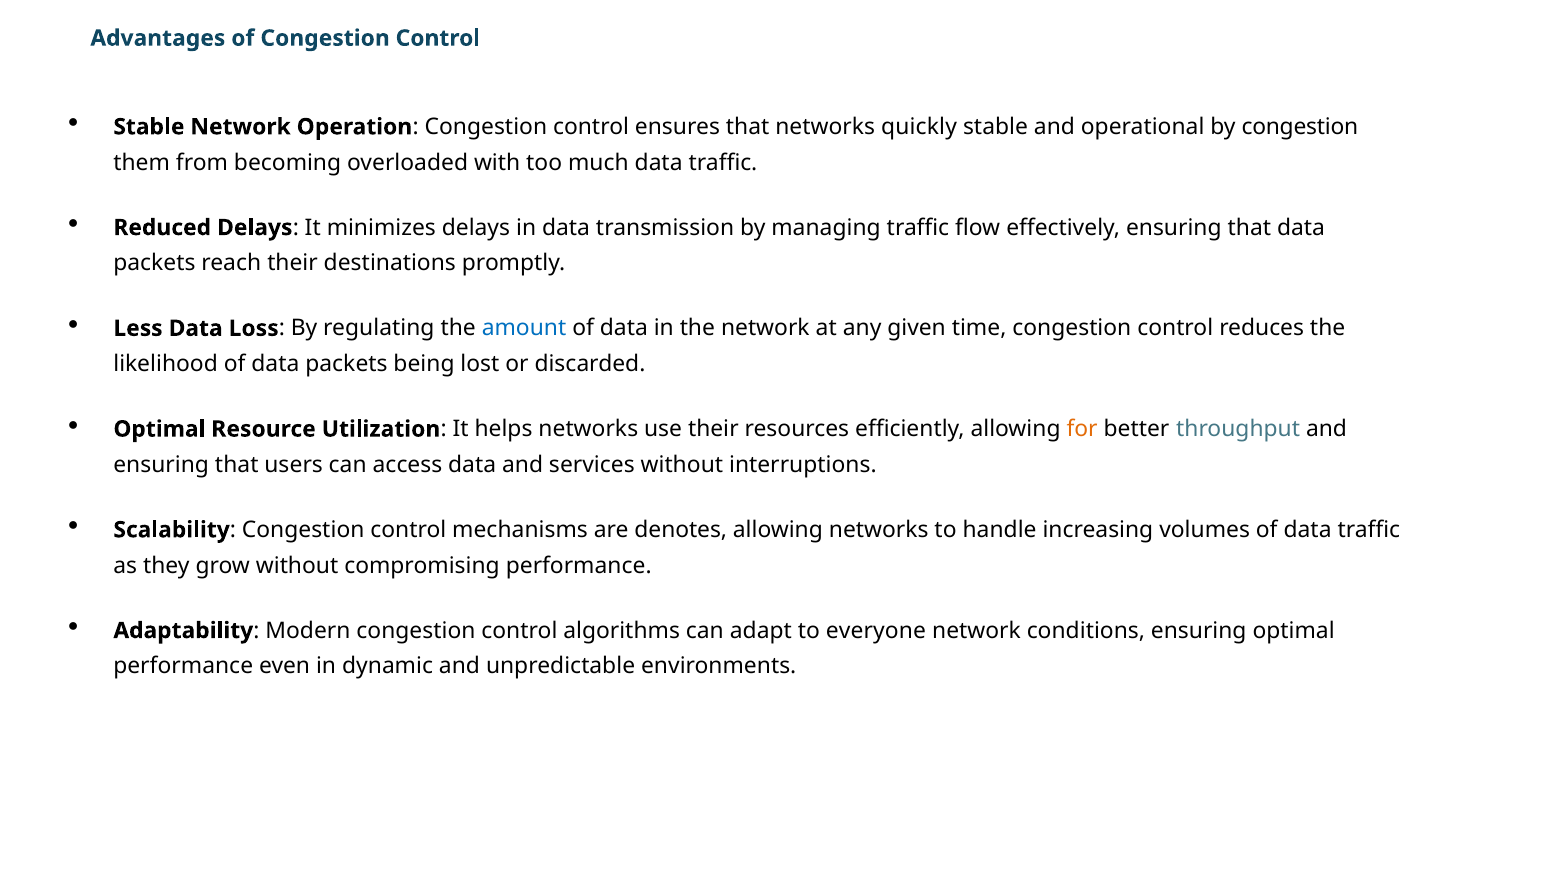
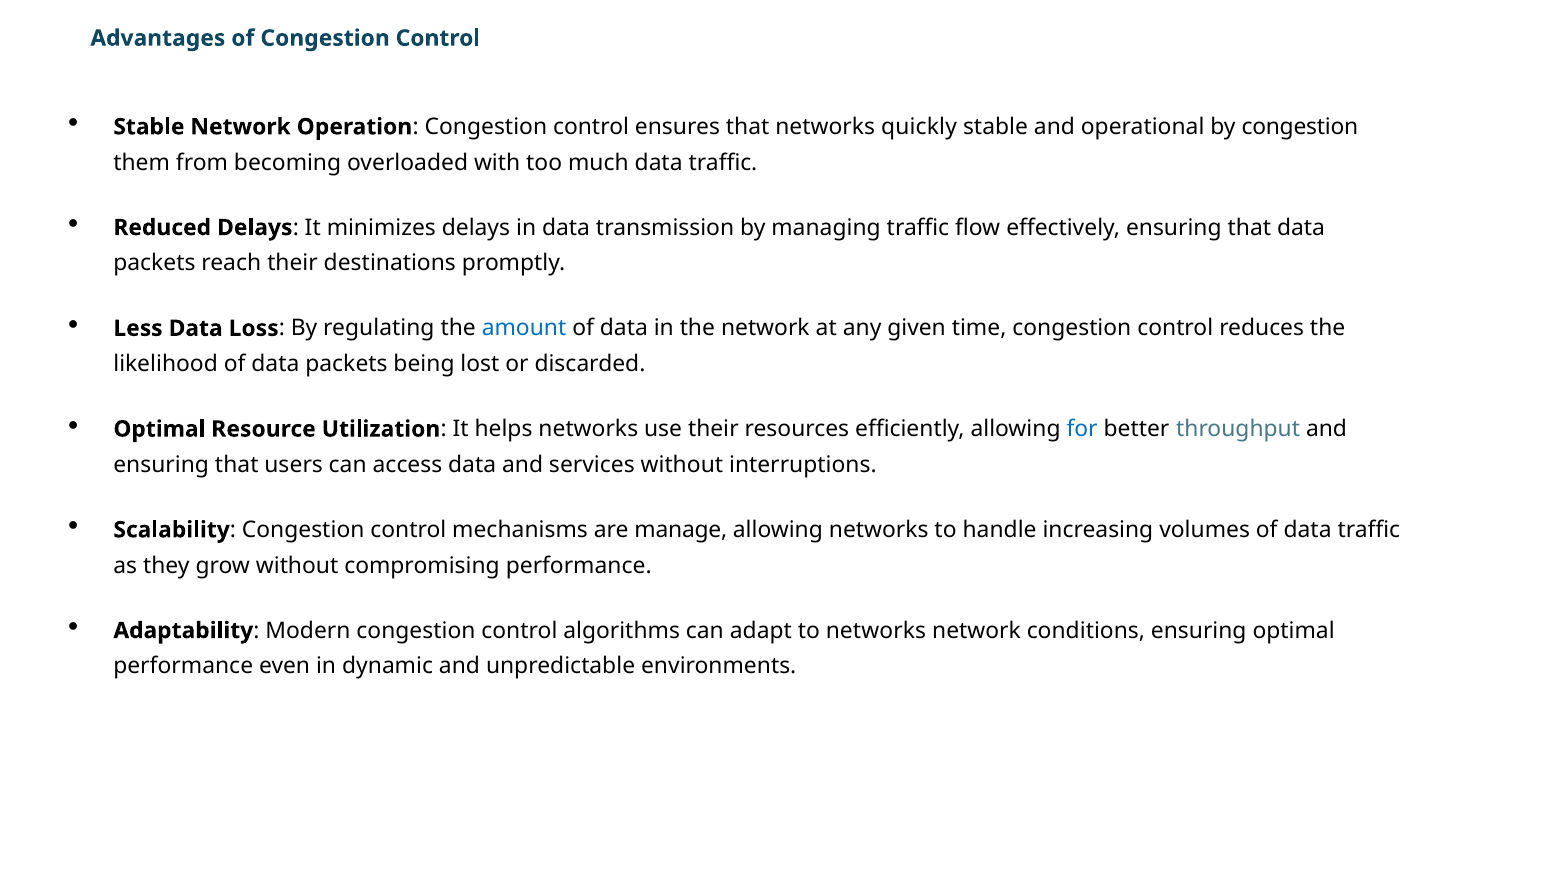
for colour: orange -> blue (1082, 429)
denotes: denotes -> manage (681, 530)
to everyone: everyone -> networks (876, 631)
